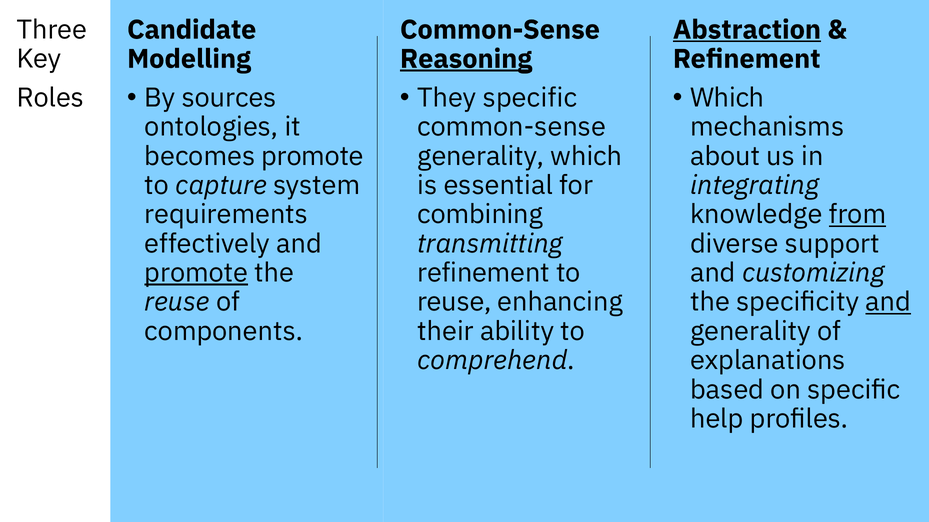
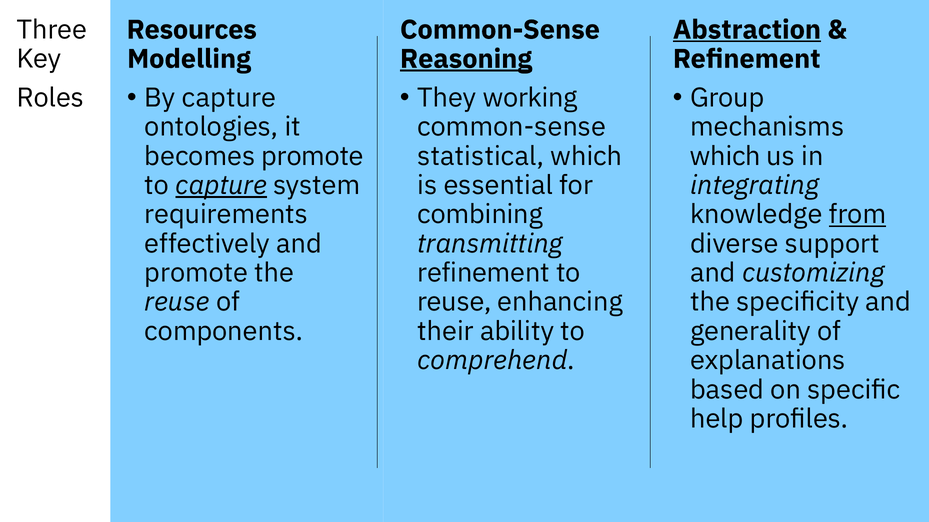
Candidate: Candidate -> Resources (192, 30)
By sources: sources -> capture (229, 98)
They specific: specific -> working (530, 98)
Which: Which -> Group (727, 98)
generality: generality -> statistical (481, 156)
about: about -> which (725, 156)
capture underline: none -> present (221, 186)
promote underline: present -> none (196, 273)
and underline: present -> none (888, 302)
